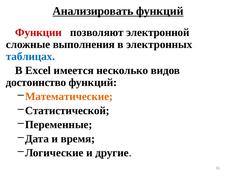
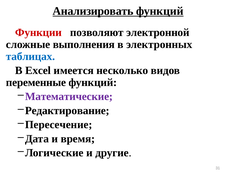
достоинство: достоинство -> переменные (36, 82)
Математические colour: orange -> purple (69, 96)
Статистической: Статистической -> Редактирование (67, 110)
Переменные: Переменные -> Пересечение (59, 124)
